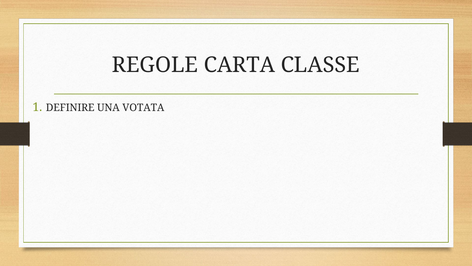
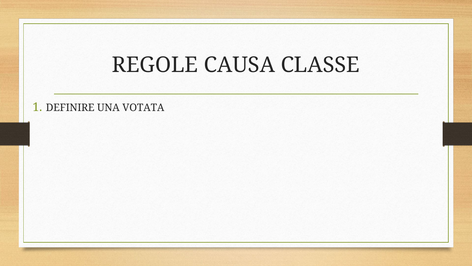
CARTA: CARTA -> CAUSA (239, 65)
